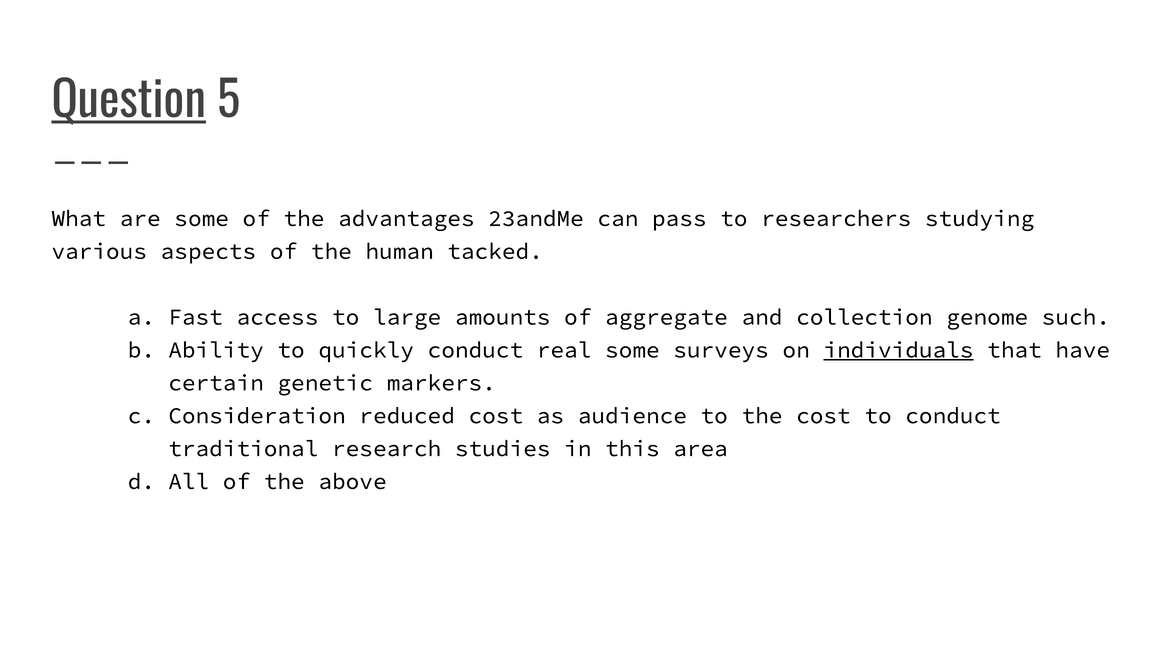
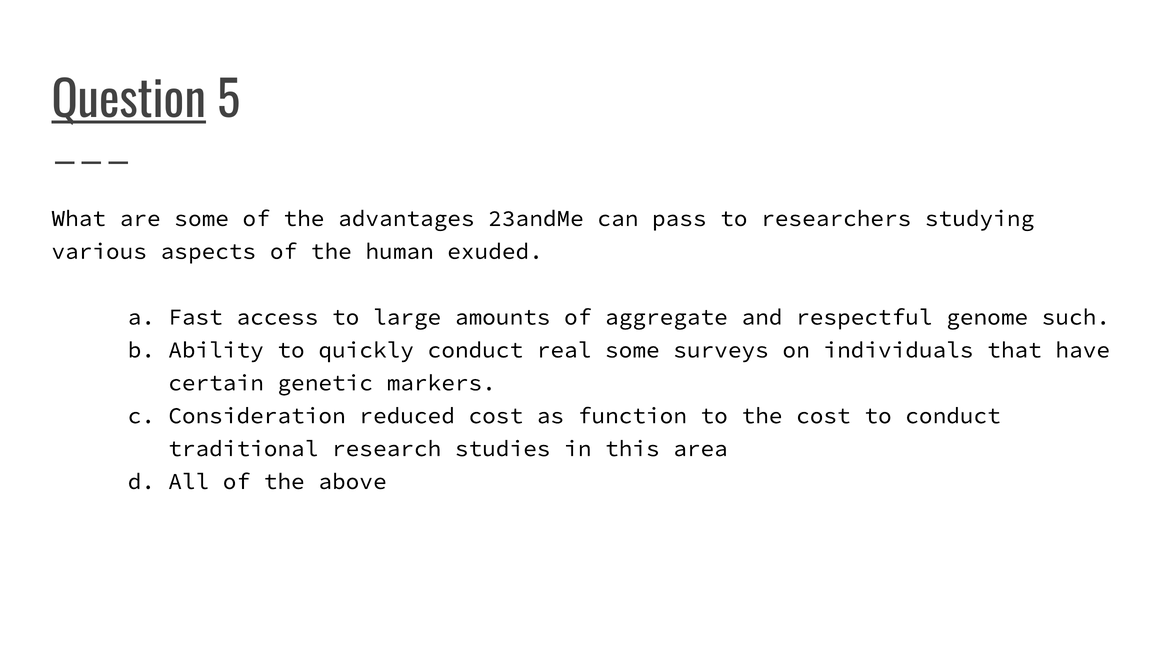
tacked: tacked -> exuded (495, 251)
collection: collection -> respectful (864, 317)
individuals underline: present -> none (898, 350)
audience: audience -> function (632, 416)
